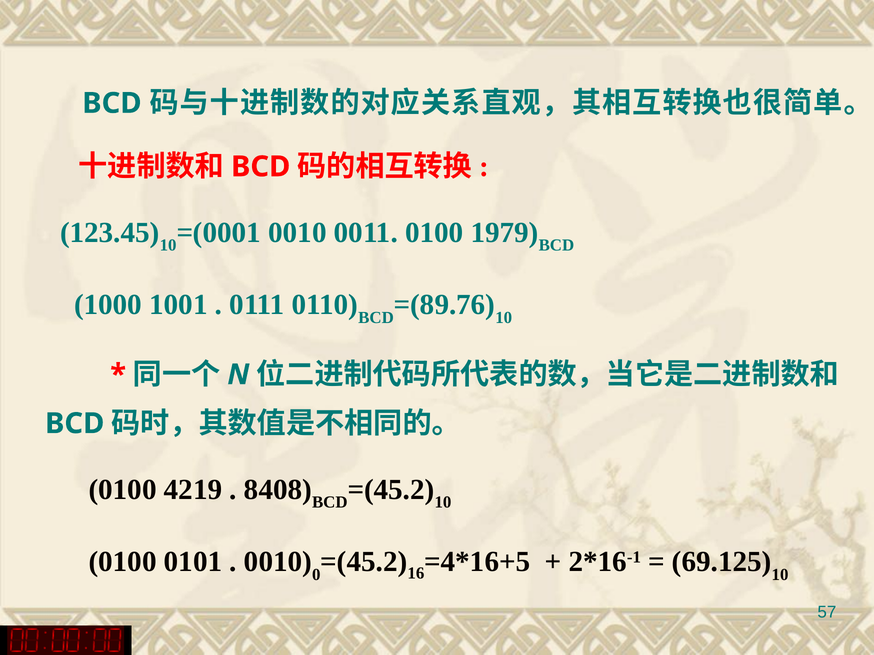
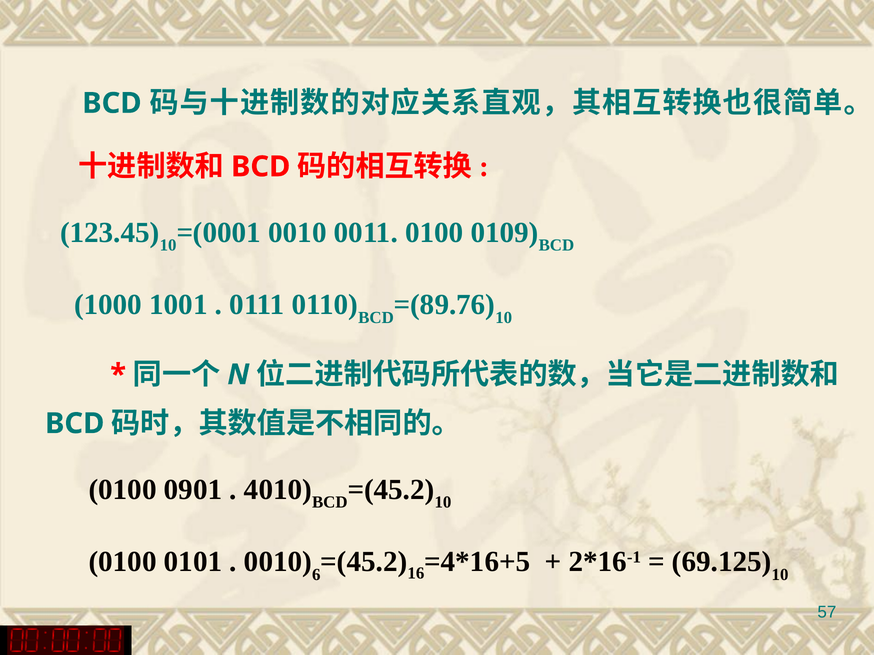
1979: 1979 -> 0109 (505, 233)
4219: 4219 -> 0901 (193, 490)
8408: 8408 -> 4010 (278, 490)
0: 0 -> 6 (316, 575)
